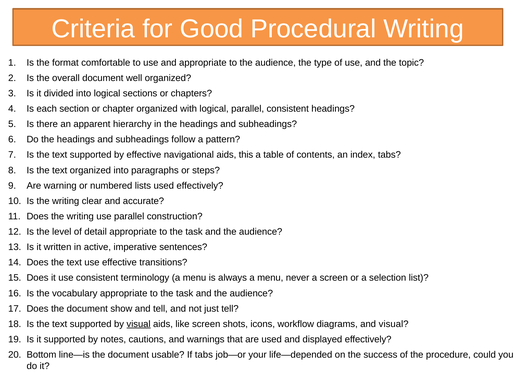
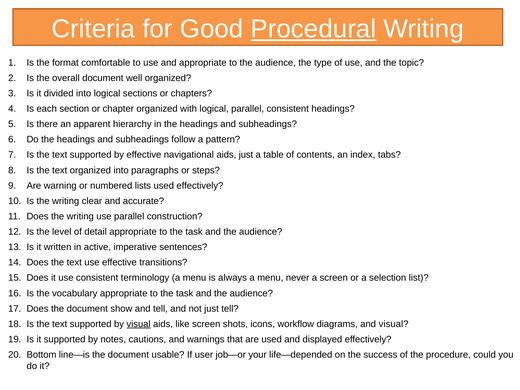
Procedural underline: none -> present (313, 29)
aids this: this -> just (246, 155)
If tabs: tabs -> user (204, 355)
